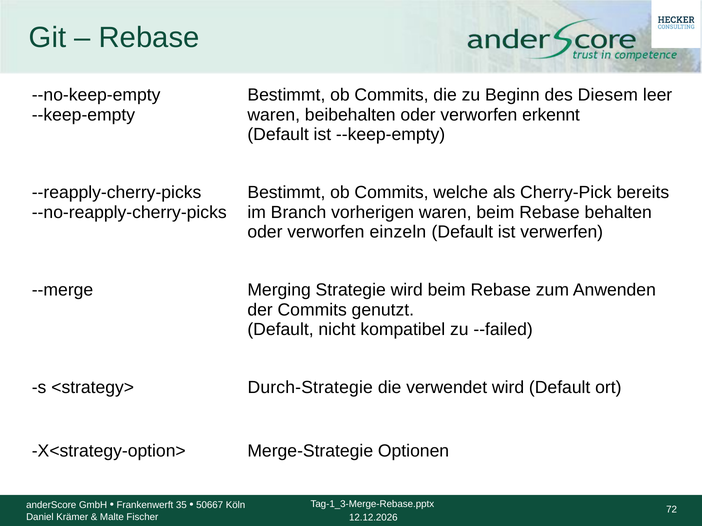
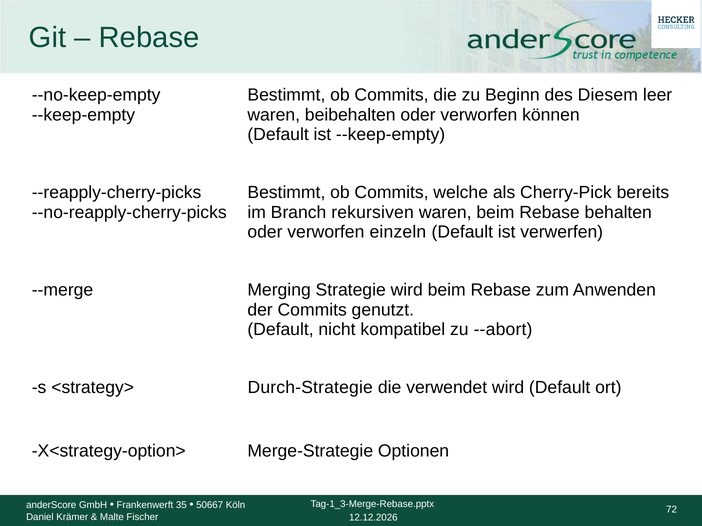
erkennt: erkennt -> können (551, 115)
vorherigen: vorherigen -> rekursiven (373, 212)
--failed: --failed -> --abort (503, 330)
